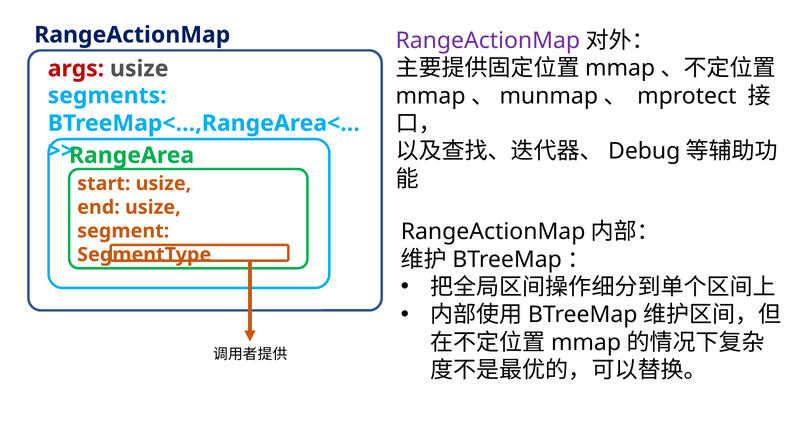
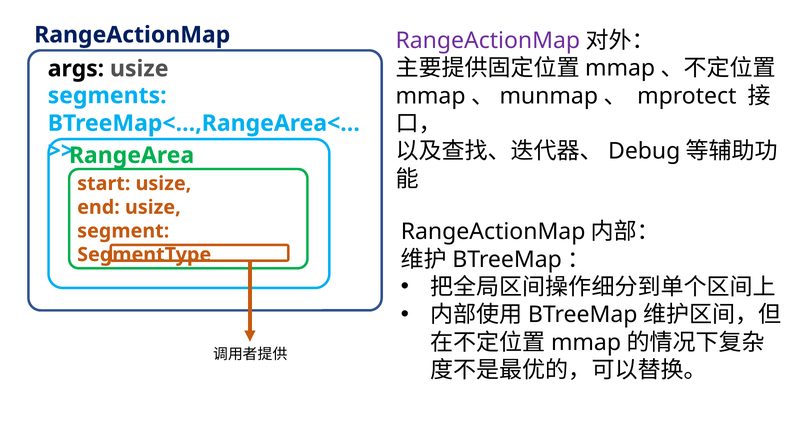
args colour: red -> black (76, 69)
